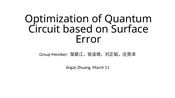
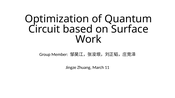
Error: Error -> Work (88, 40)
